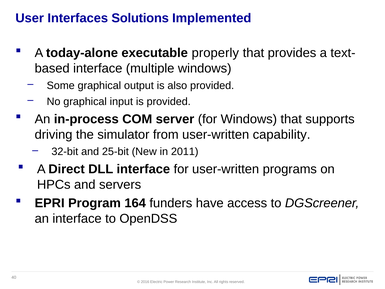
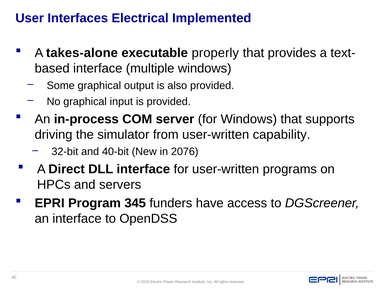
Solutions: Solutions -> Electrical (140, 18)
today-alone: today-alone -> takes-alone (82, 53)
25-bit: 25-bit -> 40-bit (115, 152)
2011: 2011 -> 2076 (185, 152)
164: 164 -> 345 (135, 203)
